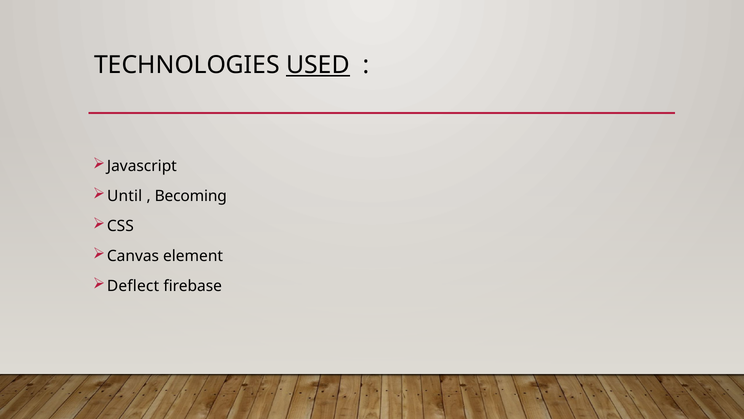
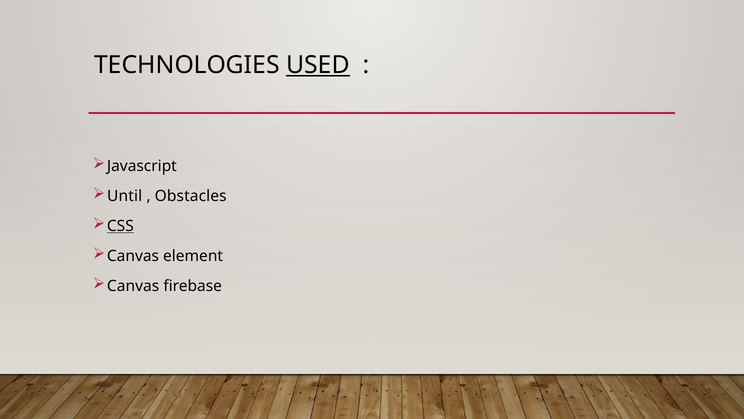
Becoming: Becoming -> Obstacles (191, 196)
CSS underline: none -> present (120, 226)
Deflect: Deflect -> Canvas (133, 286)
